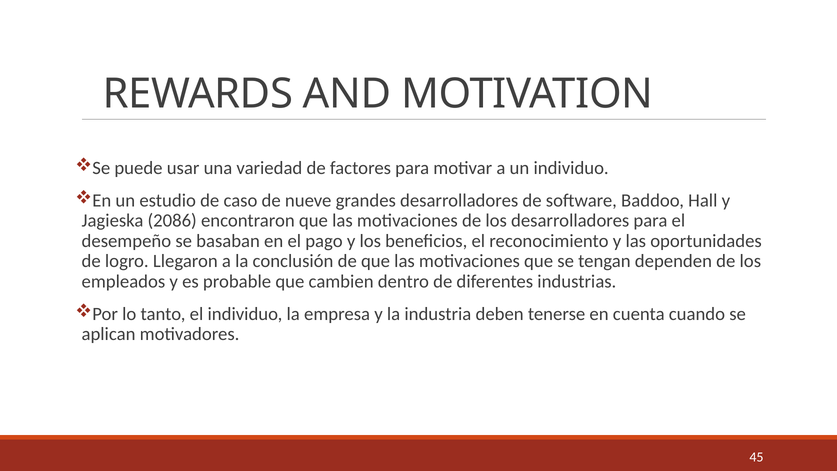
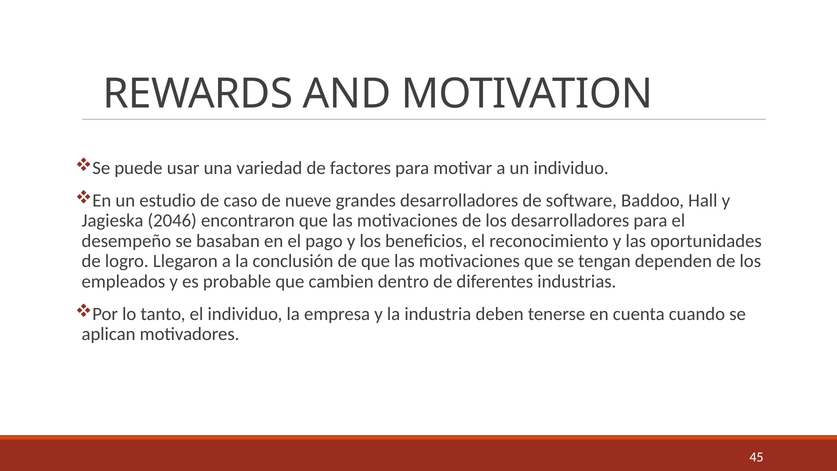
2086: 2086 -> 2046 (172, 221)
